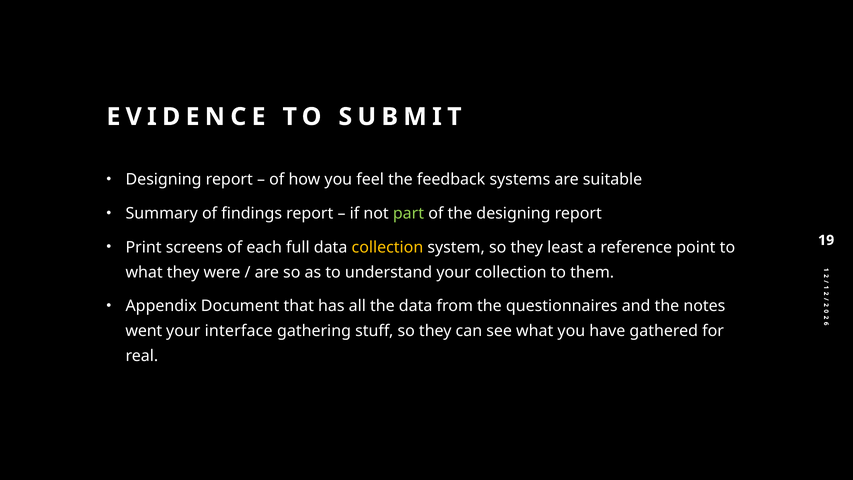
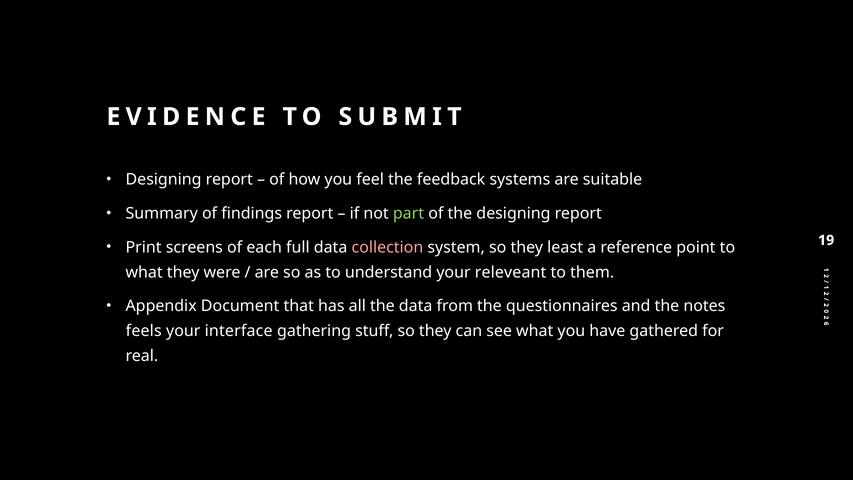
collection colour: yellow -> pink (387, 247)
your collection: collection -> releveant (511, 272)
went: went -> feels (144, 331)
